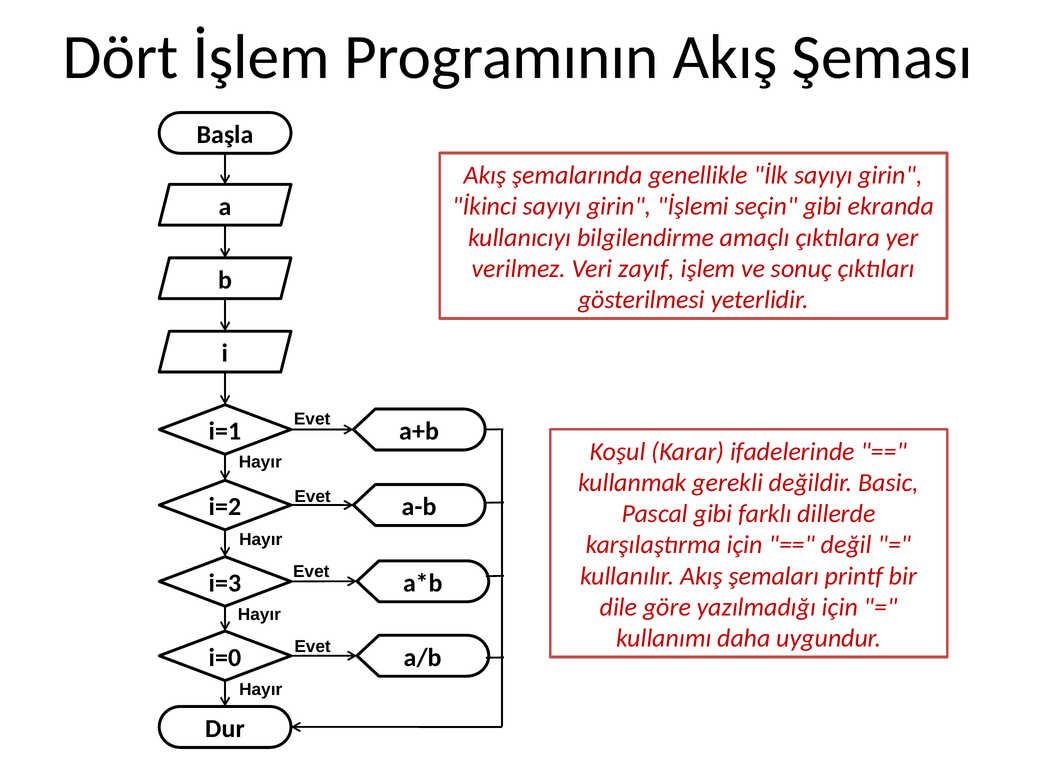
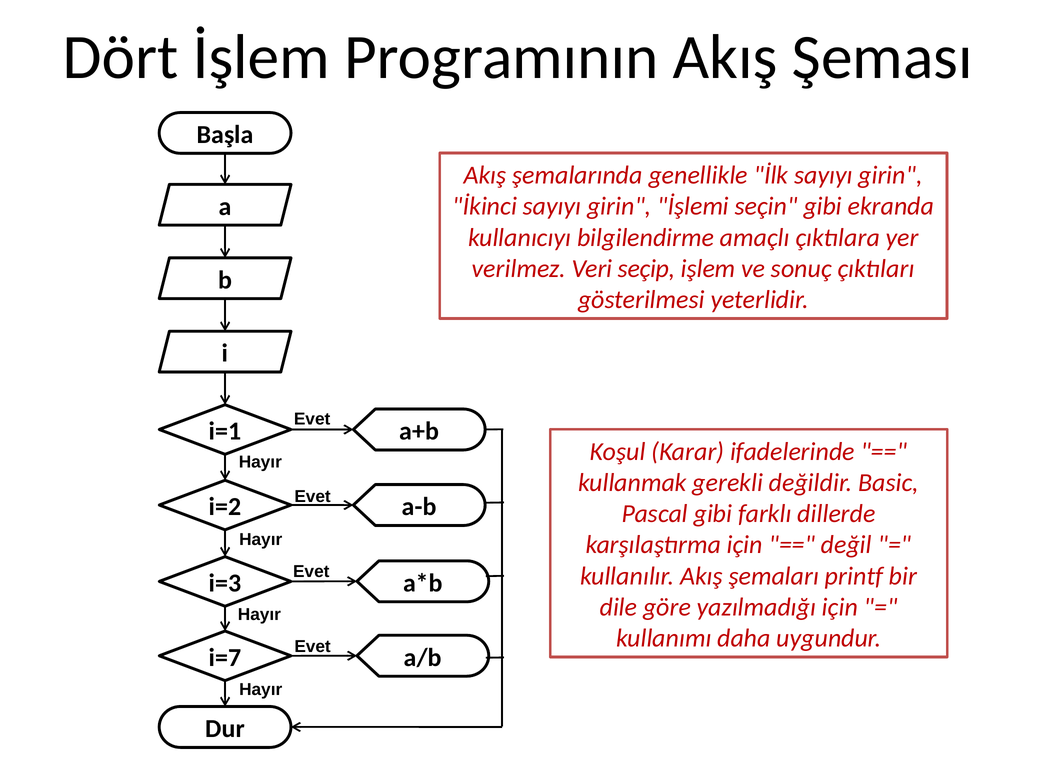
zayıf: zayıf -> seçip (647, 269)
i=0: i=0 -> i=7 (225, 658)
